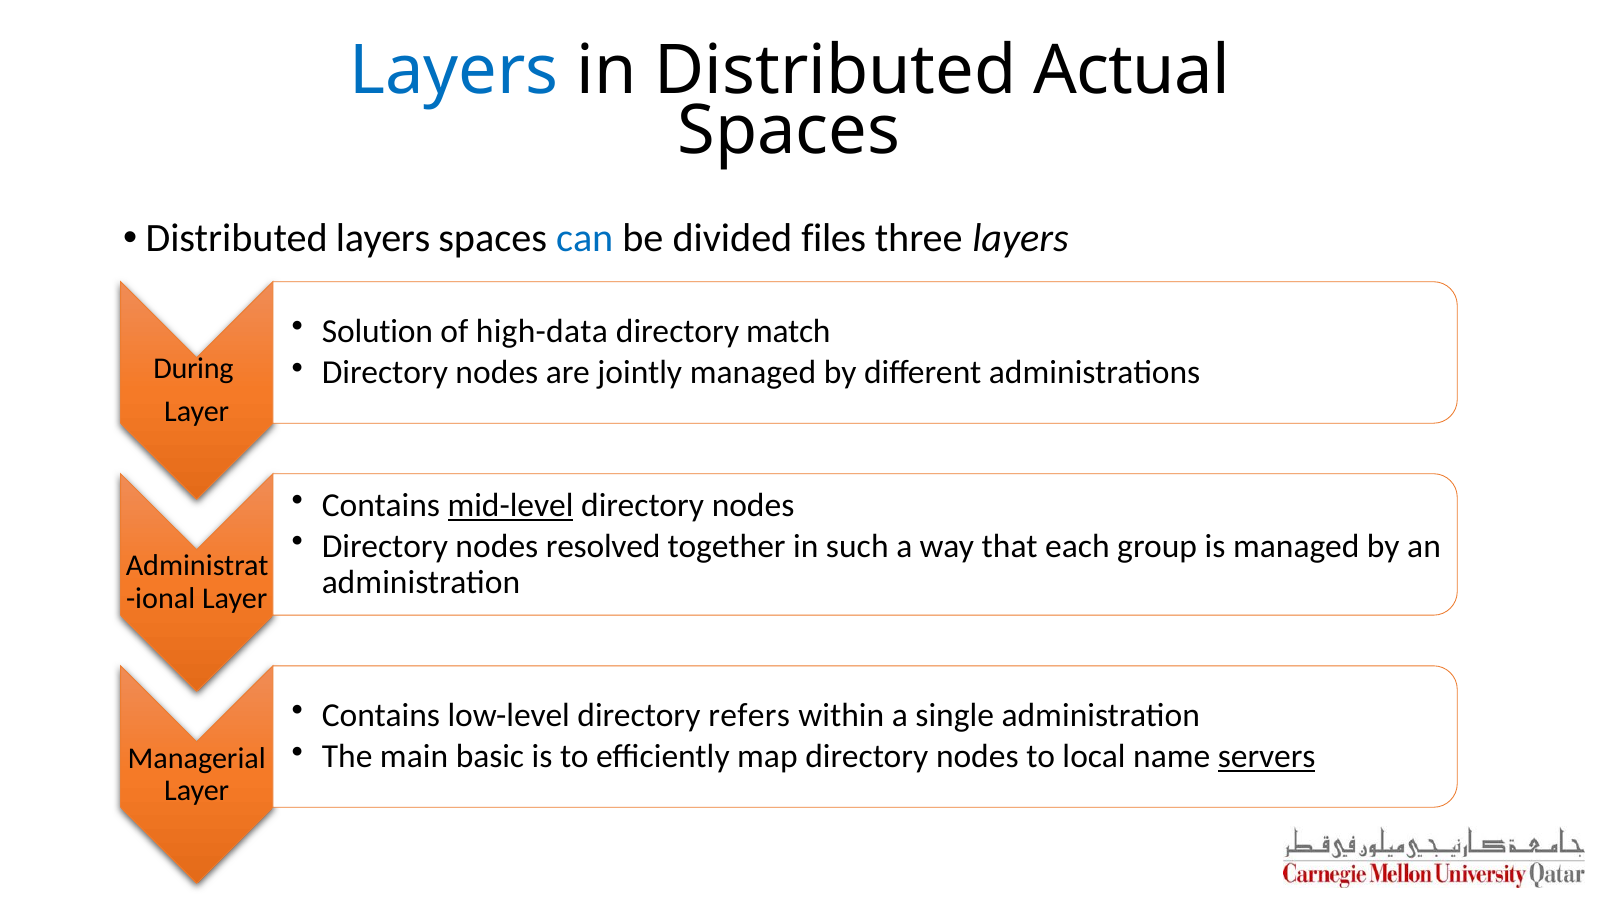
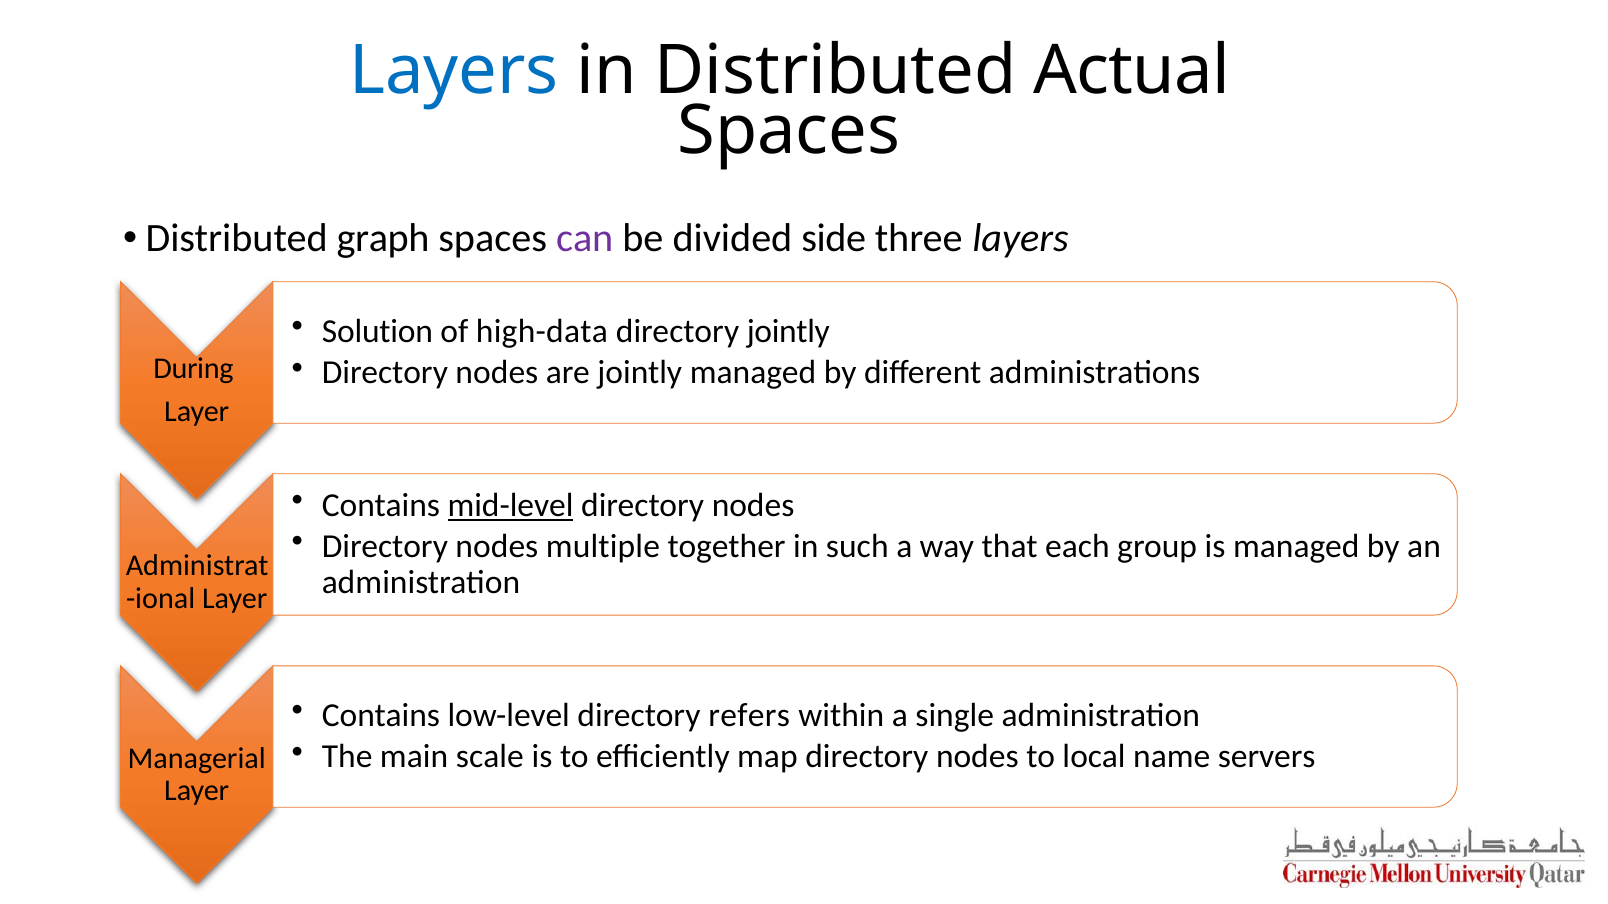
Distributed layers: layers -> graph (383, 239)
can colour: blue -> purple (585, 239)
files: files -> side (834, 239)
directory match: match -> jointly (788, 332)
resolved: resolved -> multiple (603, 547)
basic: basic -> scale (490, 757)
servers underline: present -> none (1267, 757)
